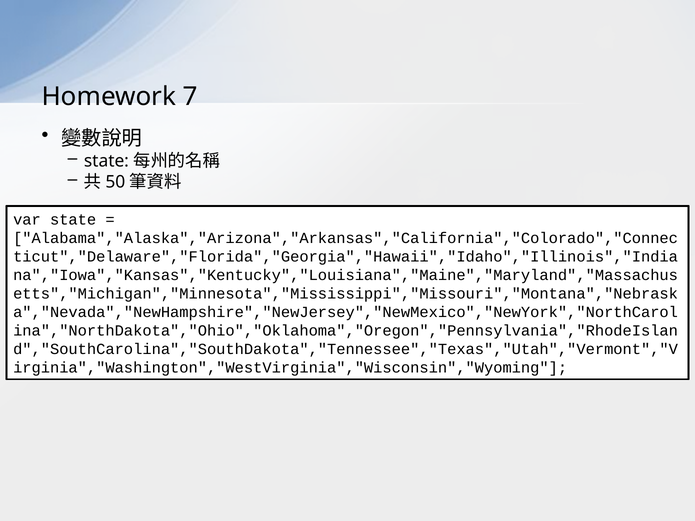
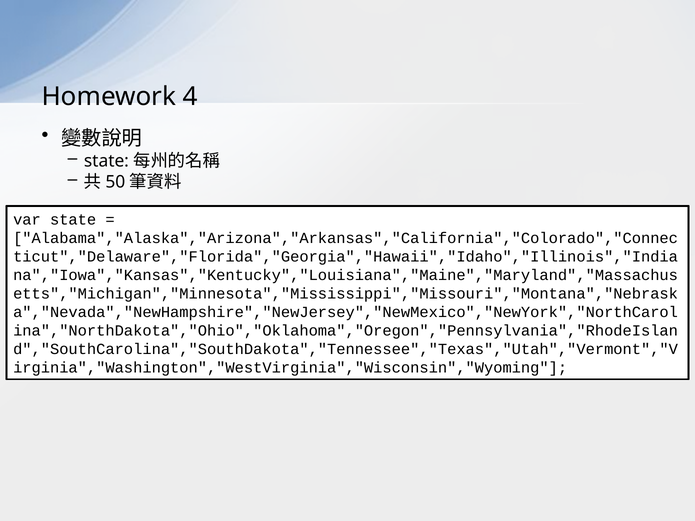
7: 7 -> 4 (190, 97)
